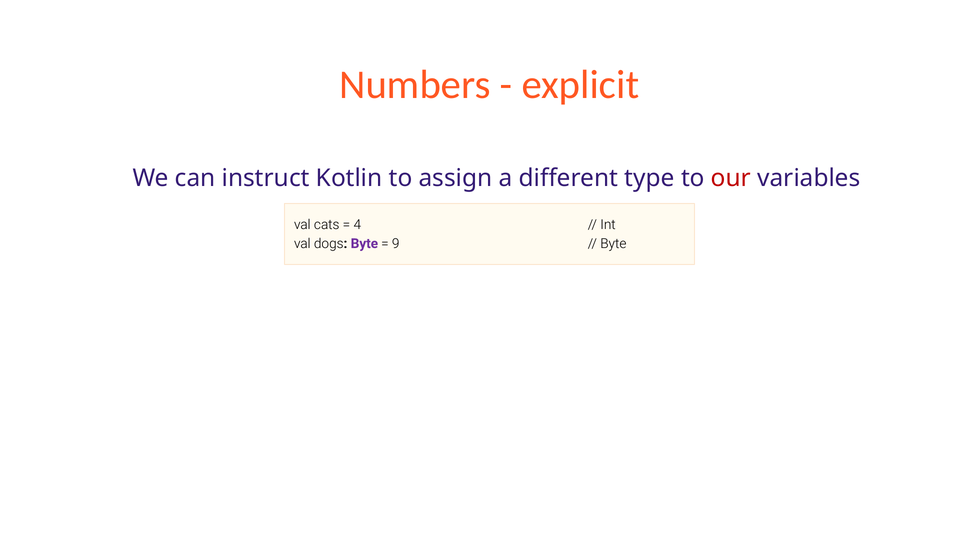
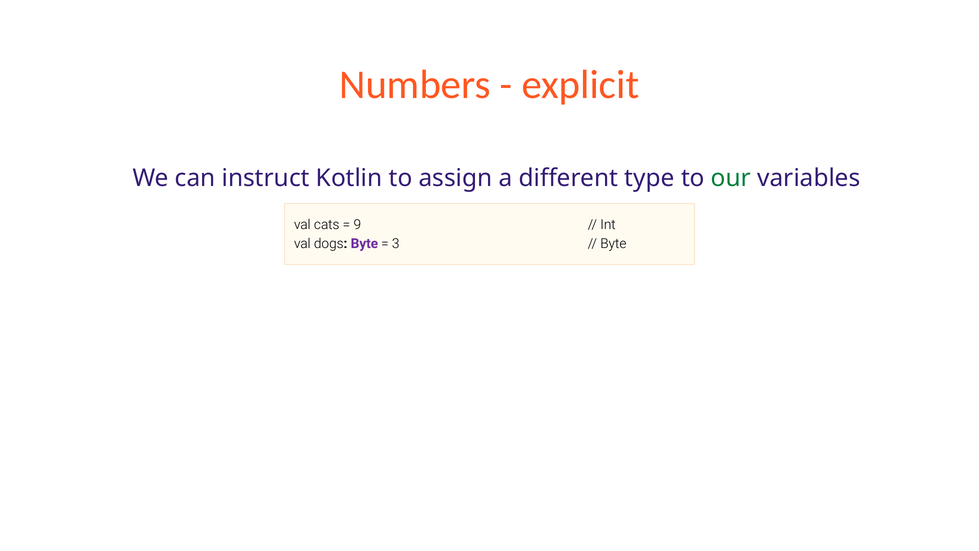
our colour: red -> green (731, 178)
4: 4 -> 9 (357, 225)
9: 9 -> 3 (396, 243)
